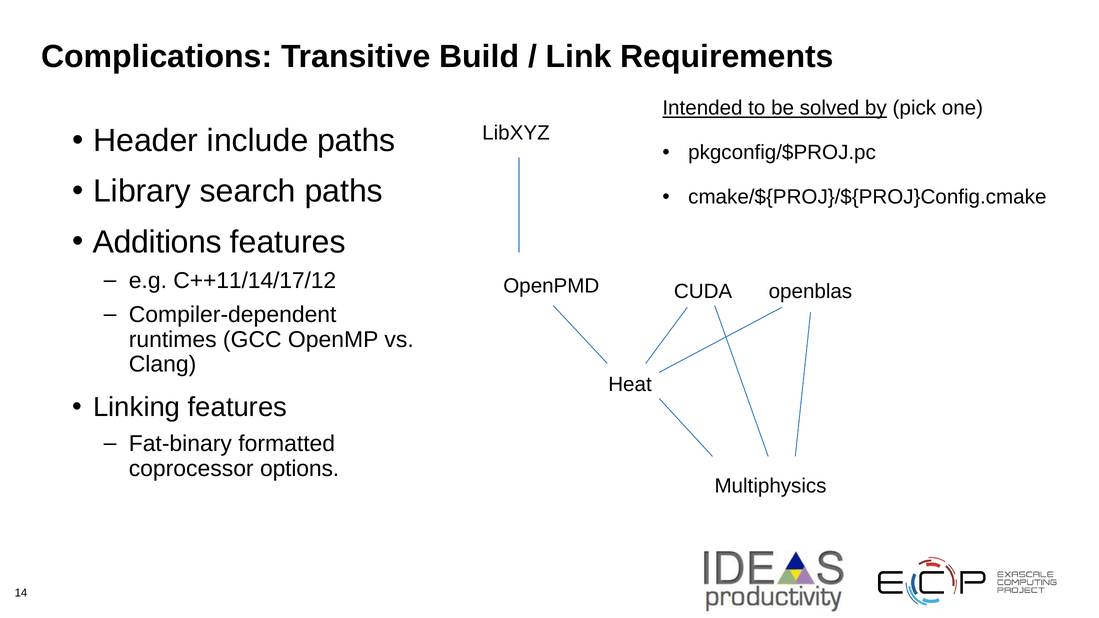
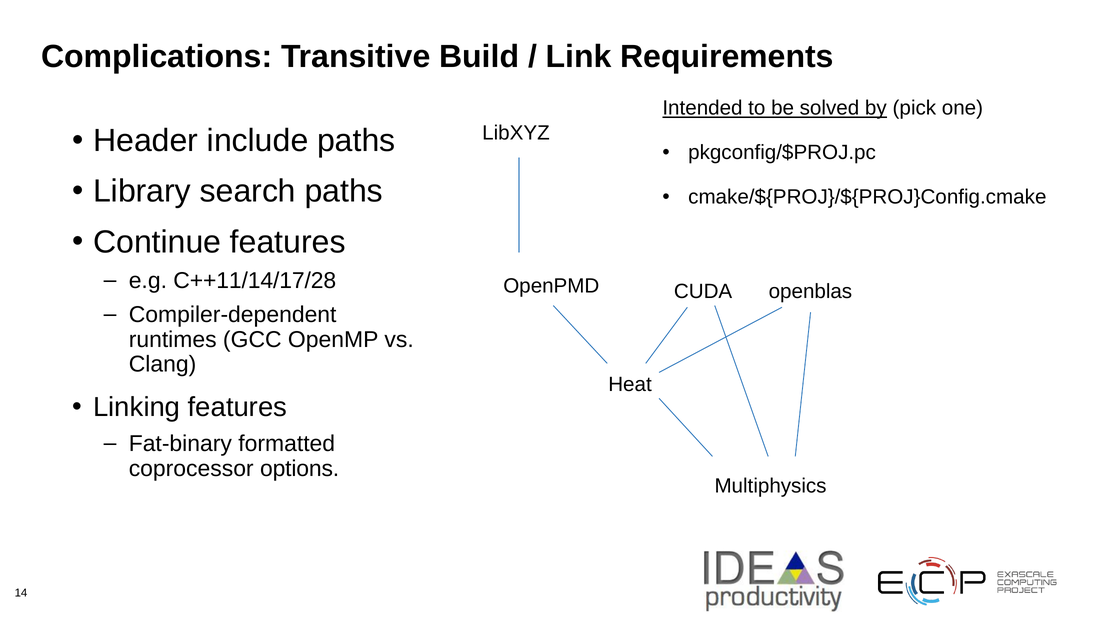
Additions: Additions -> Continue (157, 242)
C++11/14/17/12: C++11/14/17/12 -> C++11/14/17/28 (255, 281)
